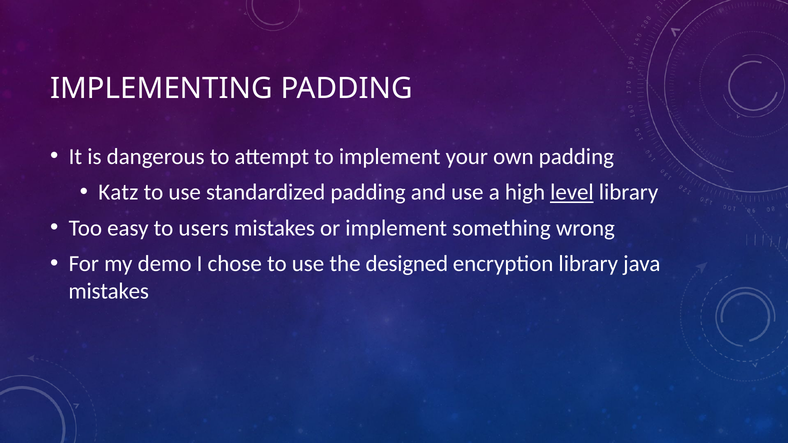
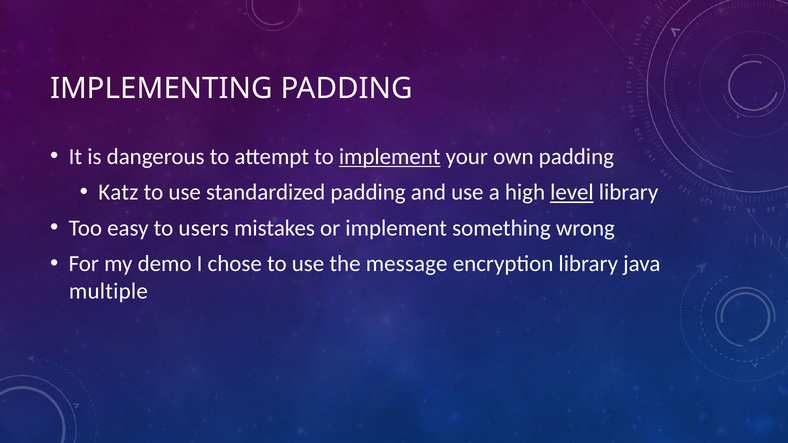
implement underline: none -> present (390, 157)
designed: designed -> message (407, 264)
mistakes: mistakes -> multiple (108, 291)
